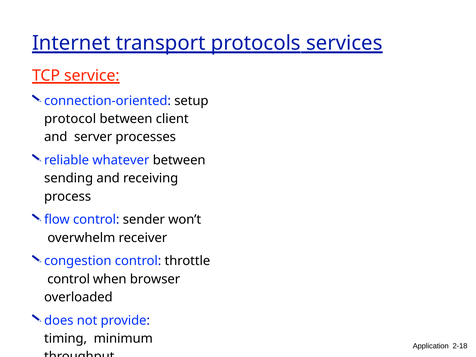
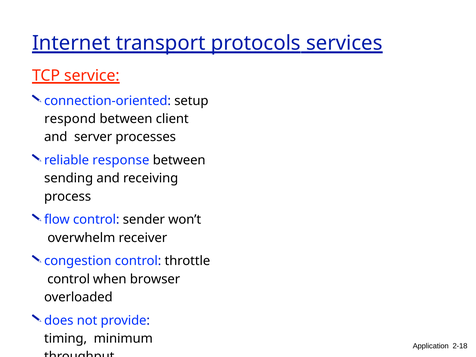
protocol: protocol -> respond (70, 119)
whatever: whatever -> response (121, 160)
